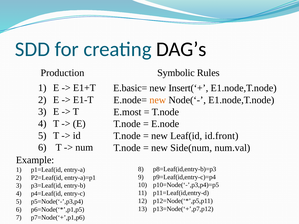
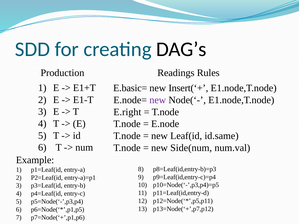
Symbolic: Symbolic -> Readings (176, 73)
new colour: orange -> purple (158, 100)
E.most: E.most -> E.right (127, 112)
id.front: id.front -> id.same (222, 136)
